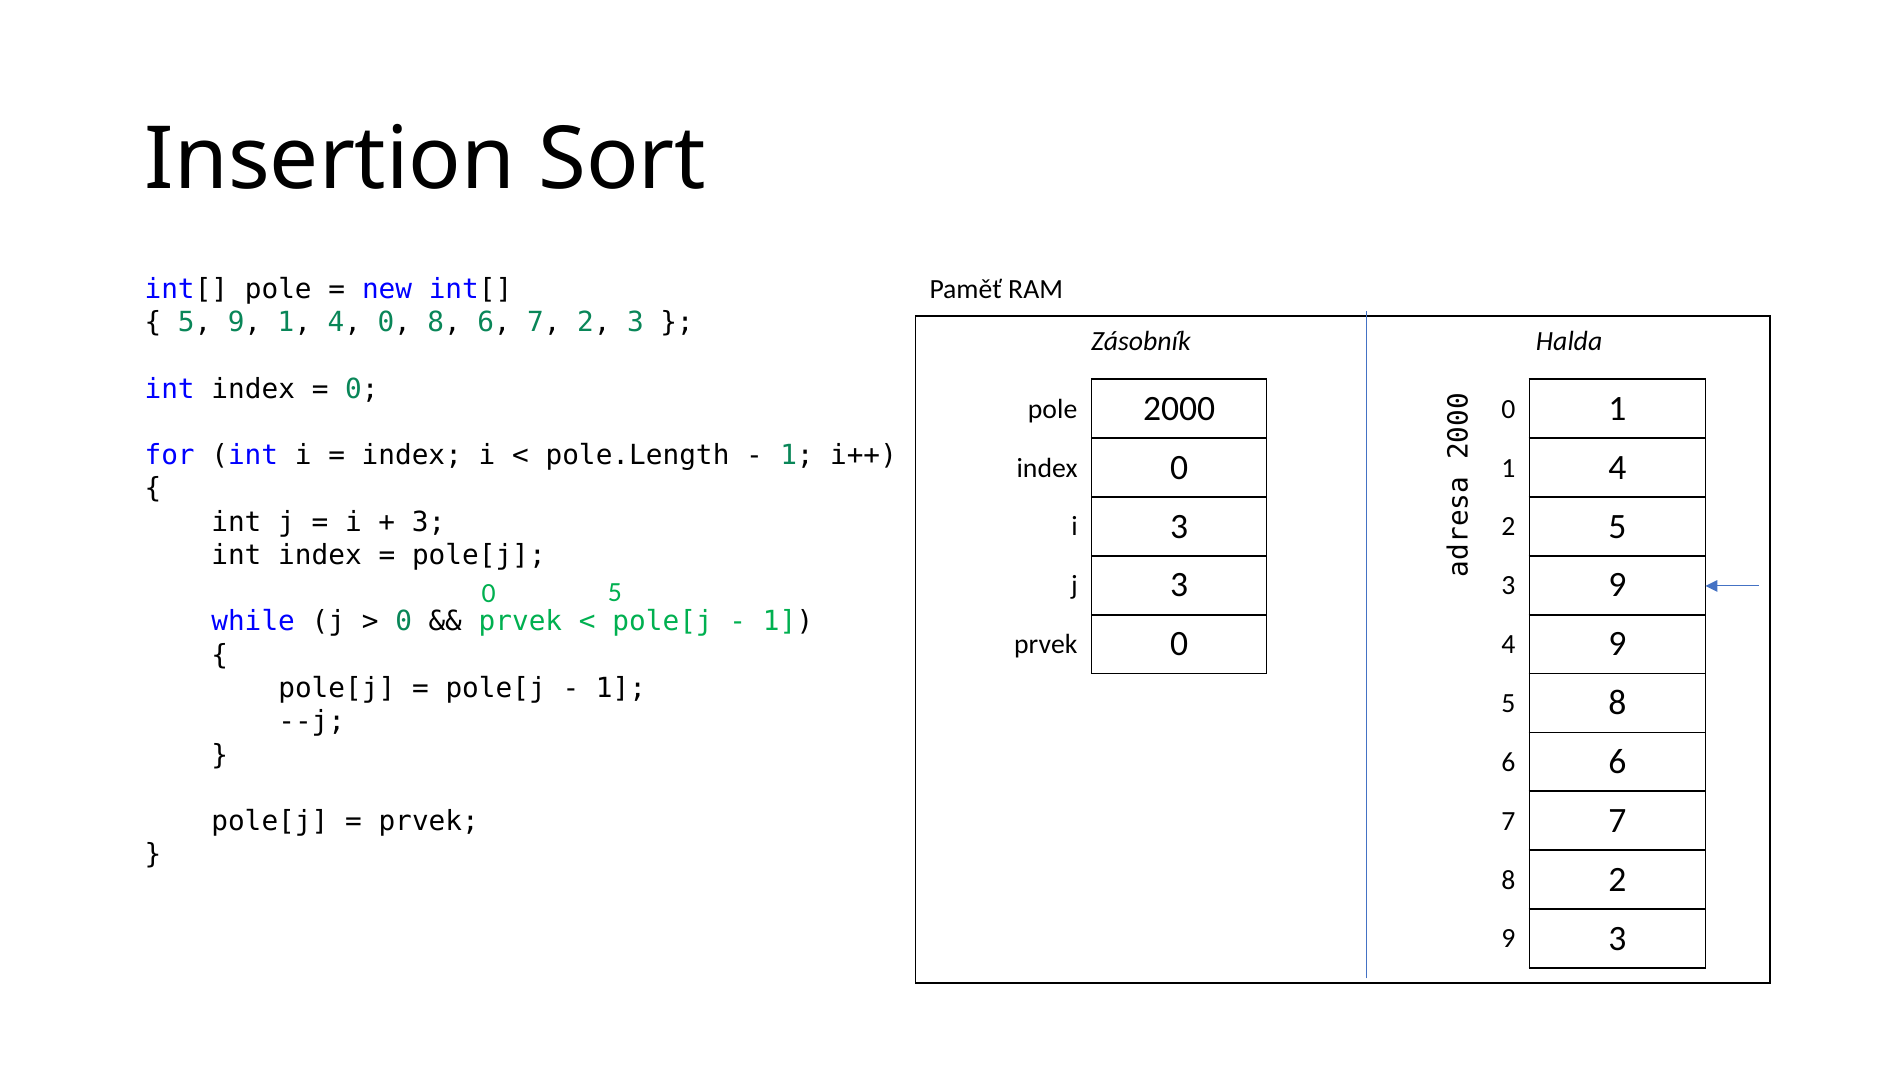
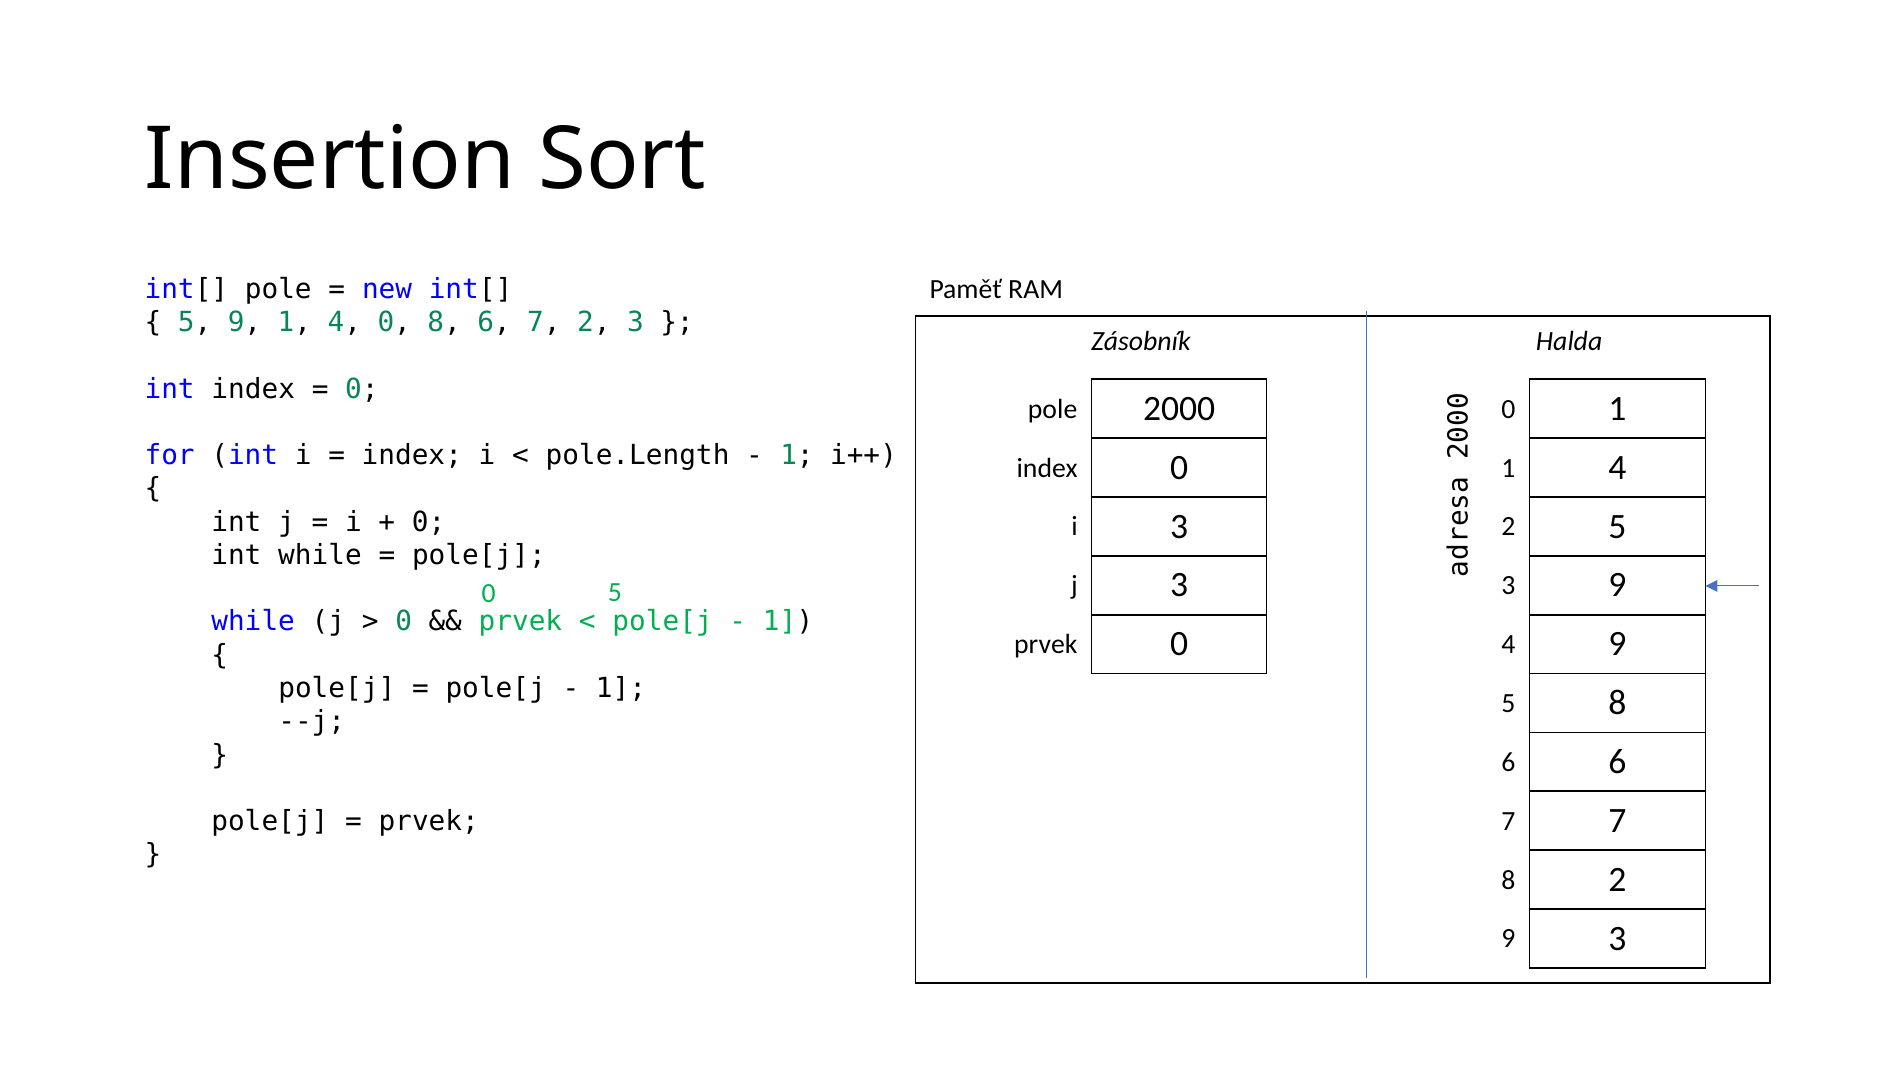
3: 3 -> 0 (429, 522)
index: index -> while (320, 555)
